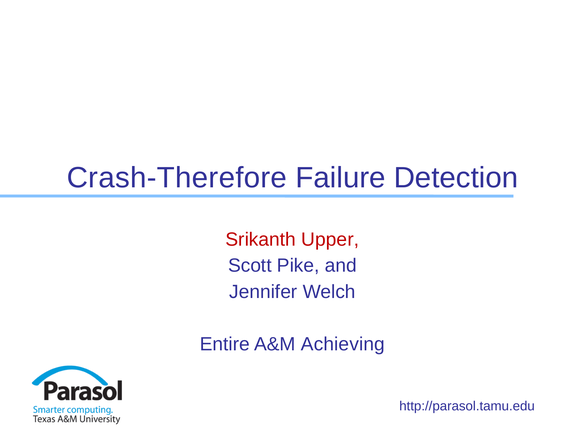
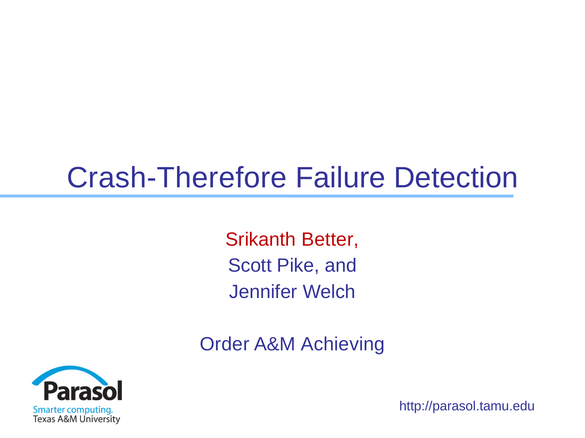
Upper: Upper -> Better (330, 240)
Entire: Entire -> Order (225, 345)
